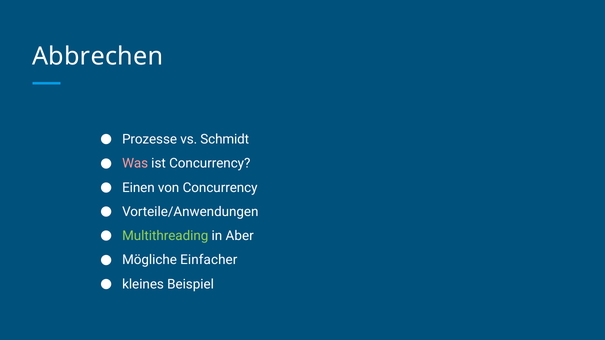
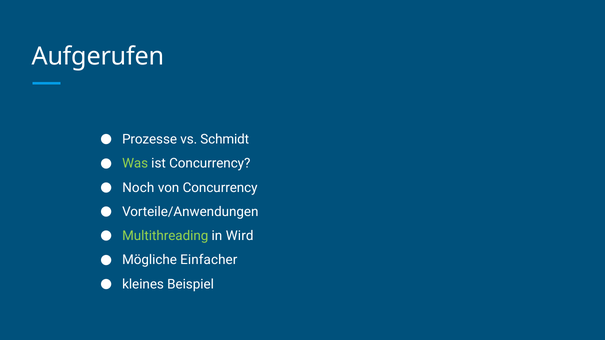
Abbrechen: Abbrechen -> Aufgerufen (98, 56)
Was colour: pink -> light green (135, 164)
Einen: Einen -> Noch (138, 188)
Aber: Aber -> Wird (240, 236)
